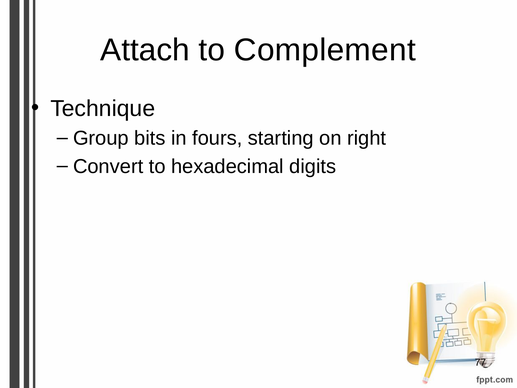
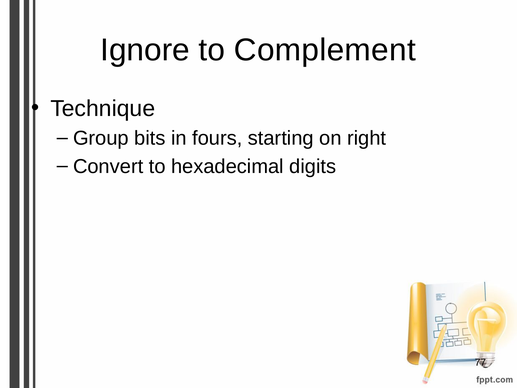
Attach: Attach -> Ignore (145, 50)
